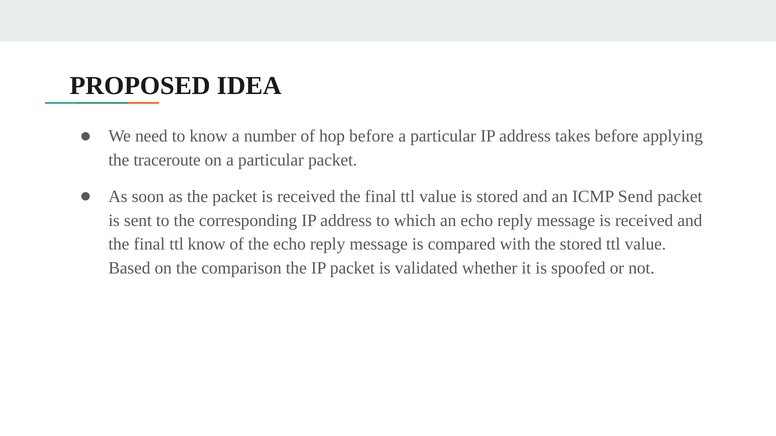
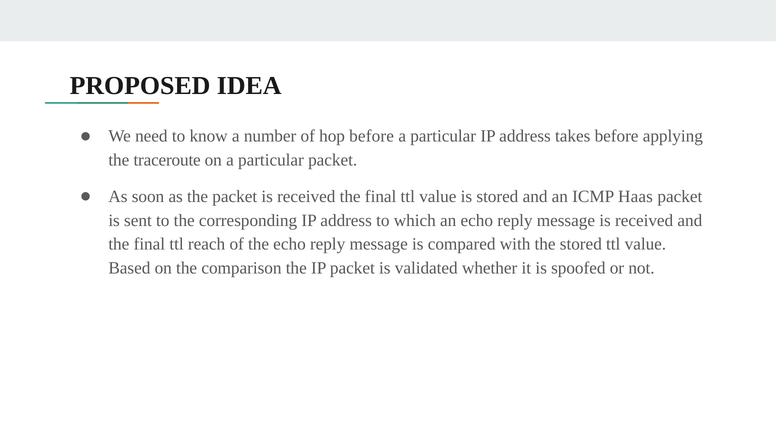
Send: Send -> Haas (635, 197)
ttl know: know -> reach (207, 244)
